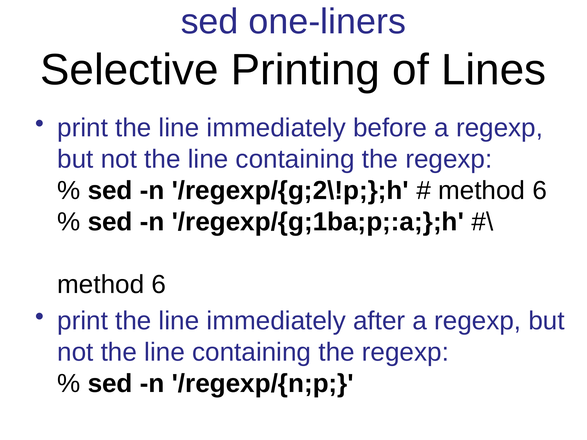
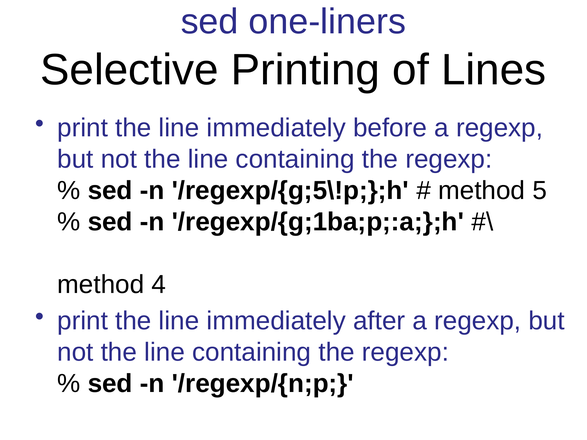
/regexp/{g;2\!p;};h: /regexp/{g;2\!p;};h -> /regexp/{g;5\!p;};h (290, 191)
6: 6 -> 5 (540, 191)
6: 6 -> 4 (159, 285)
